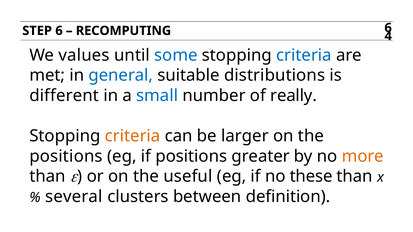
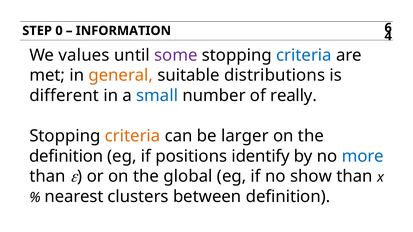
STEP 6: 6 -> 0 (59, 31)
RECOMPUTING: RECOMPUTING -> INFORMATION (123, 31)
some colour: blue -> purple (176, 55)
general colour: blue -> orange (121, 75)
positions: positions -> definition (66, 156)
greater: greater -> identify (261, 156)
more colour: orange -> blue (363, 156)
useful: useful -> global (188, 176)
these: these -> show (311, 176)
several: several -> nearest (74, 196)
